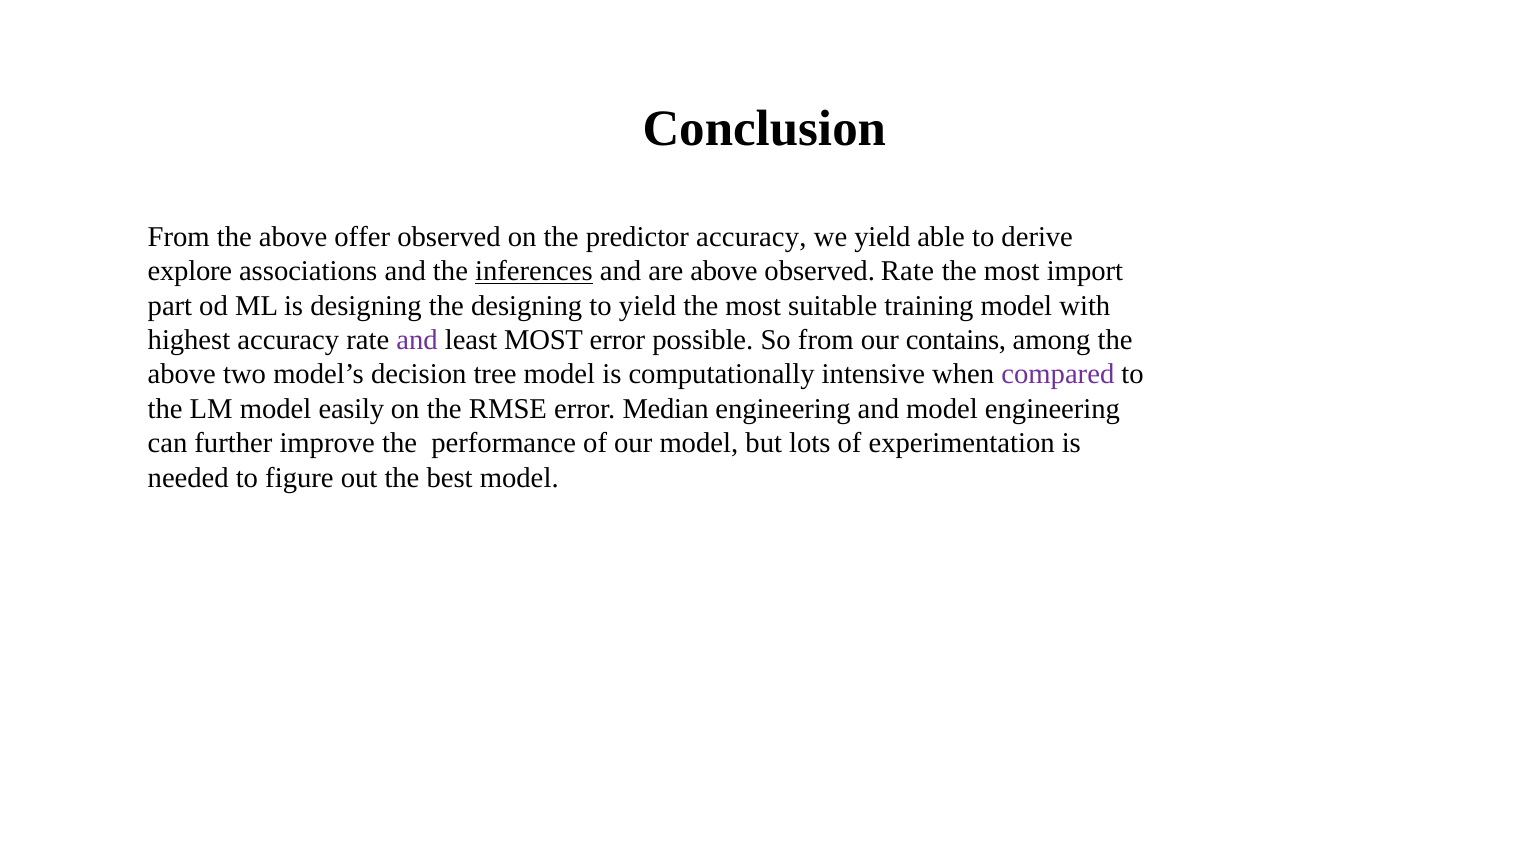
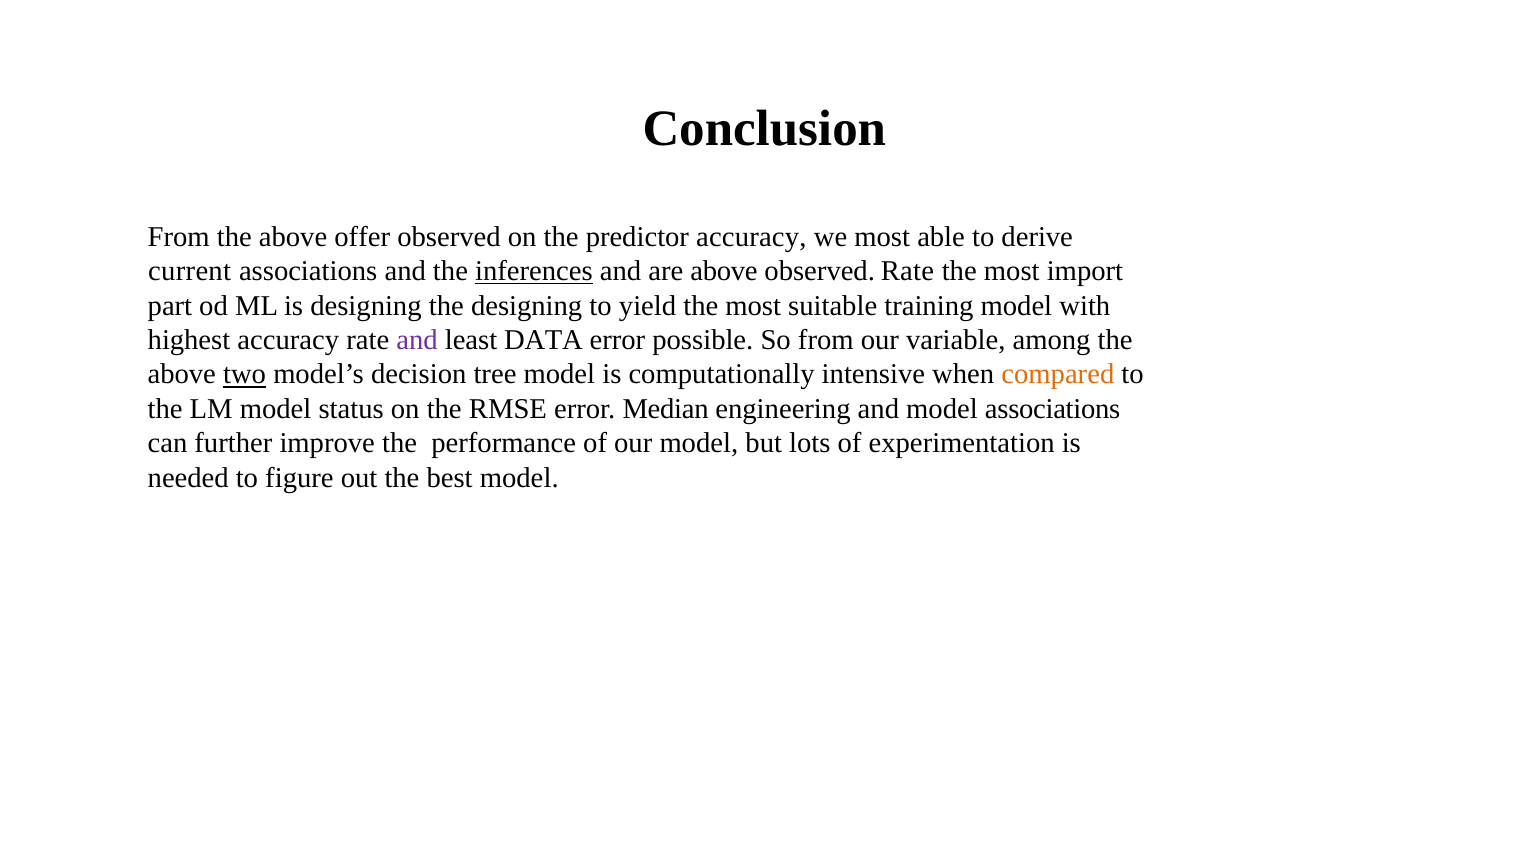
we yield: yield -> most (882, 237)
explore: explore -> current (190, 271)
least MOST: MOST -> DATA (544, 340)
contains: contains -> variable (956, 340)
two underline: none -> present (245, 374)
compared colour: purple -> orange (1058, 374)
easily: easily -> status (351, 409)
model engineering: engineering -> associations (1053, 409)
